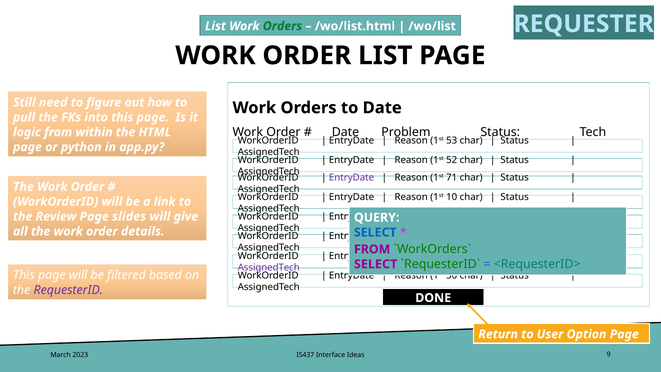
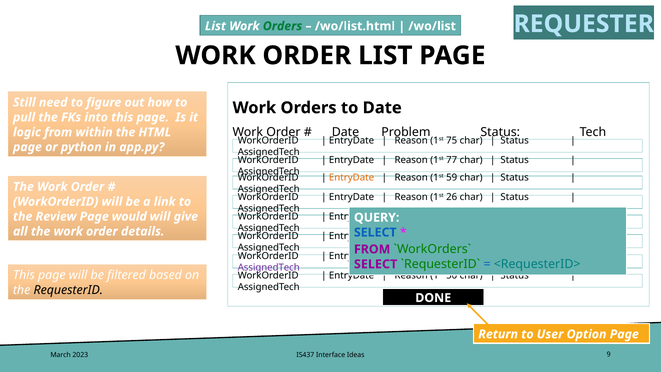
53: 53 -> 75 (452, 141)
52: 52 -> 77 (452, 160)
EntryDate colour: purple -> orange (352, 177)
71: 71 -> 59 (452, 177)
10: 10 -> 26 (452, 197)
slides: slides -> would (129, 216)
RequesterID colour: purple -> black (68, 290)
